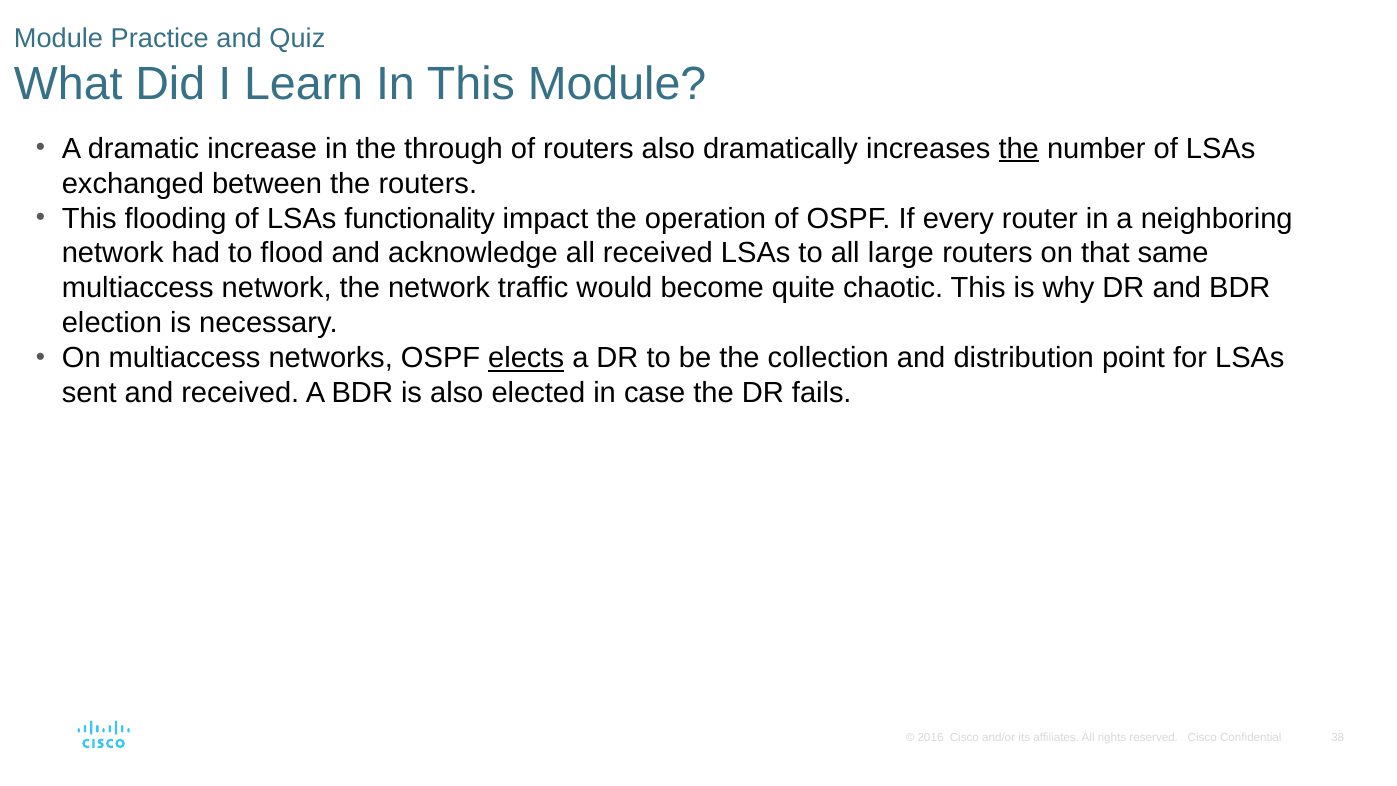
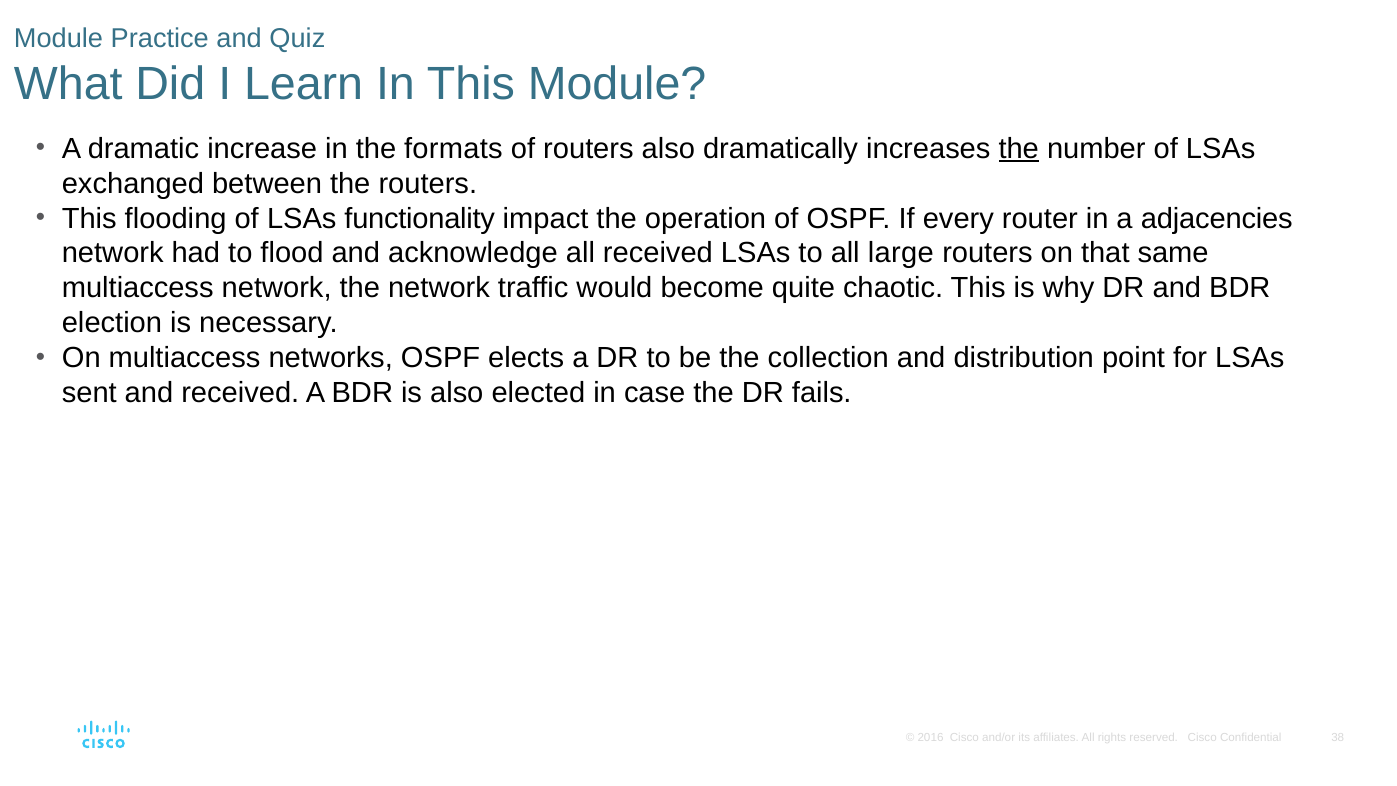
through: through -> formats (453, 149)
neighboring: neighboring -> adjacencies (1217, 218)
elects underline: present -> none (526, 358)
